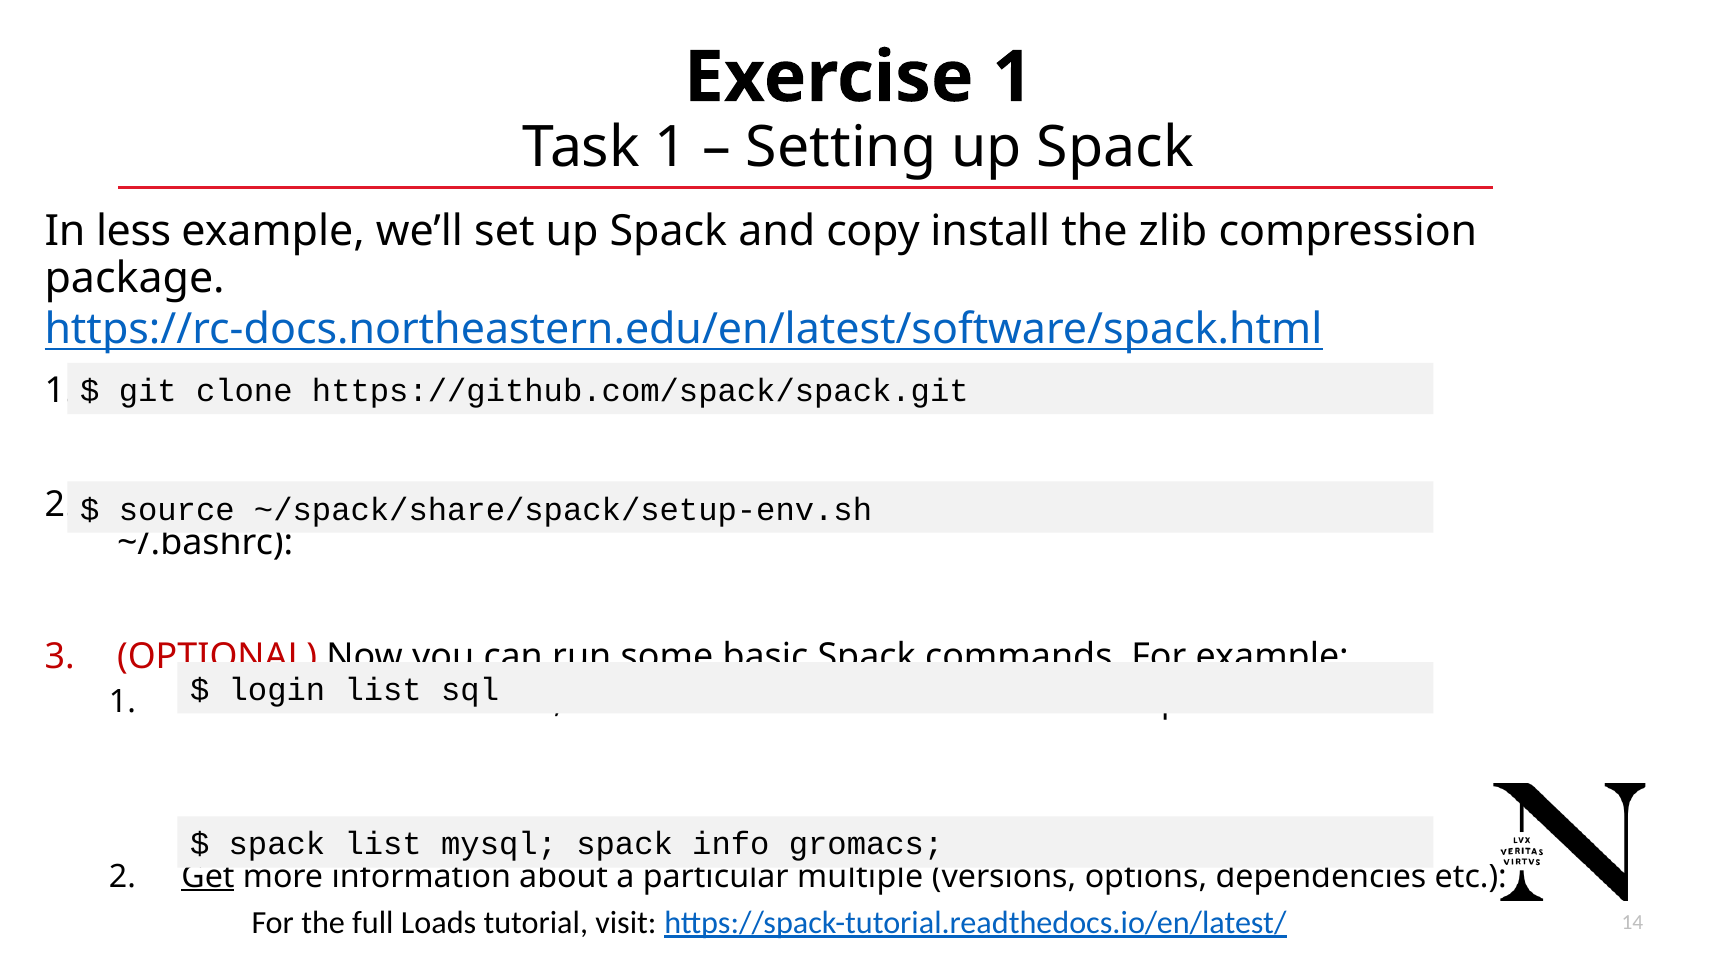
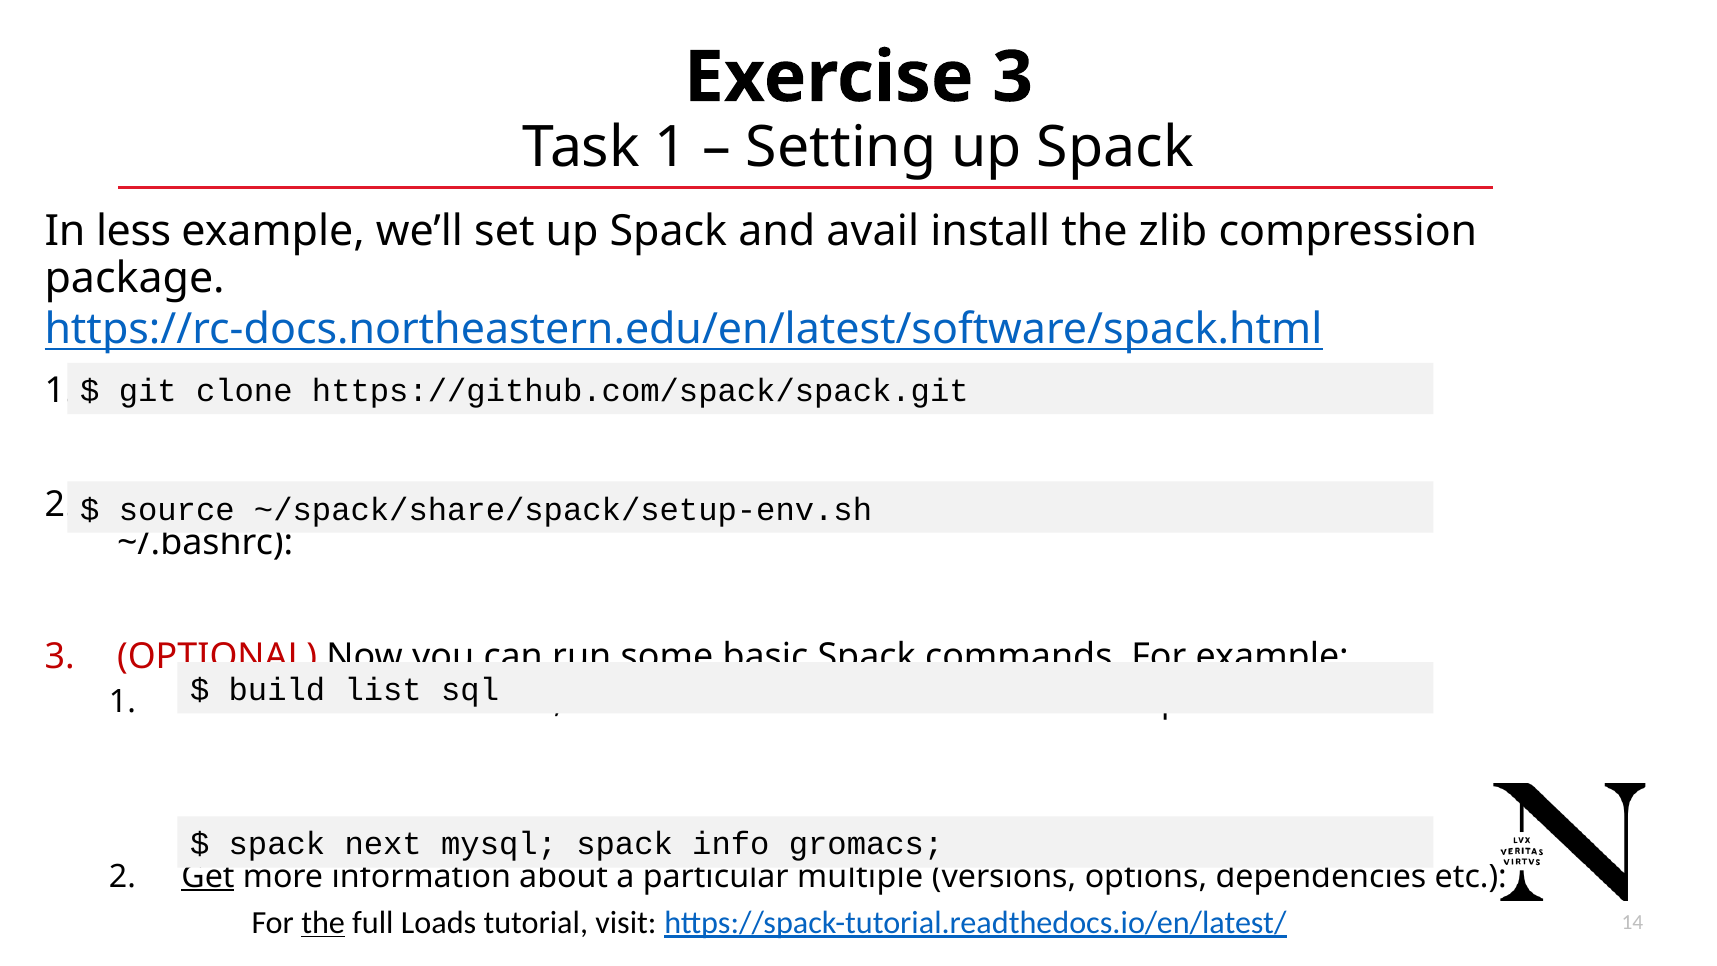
Exercise 1: 1 -> 3 (1013, 77)
copy: copy -> avail (873, 232)
login: login -> build (277, 690)
spack list: list -> next (383, 844)
the underline: none -> present (323, 922)
